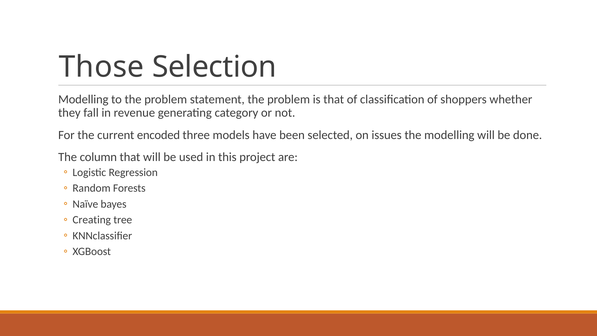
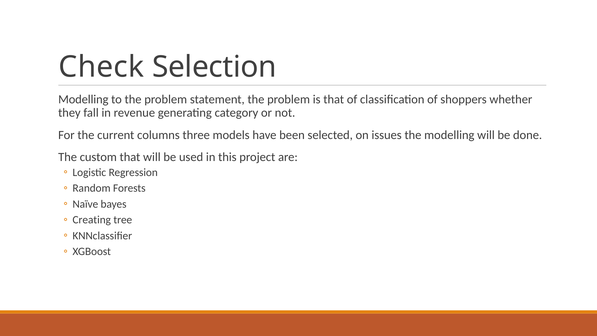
Those: Those -> Check (101, 67)
encoded: encoded -> columns (158, 135)
column: column -> custom (98, 157)
